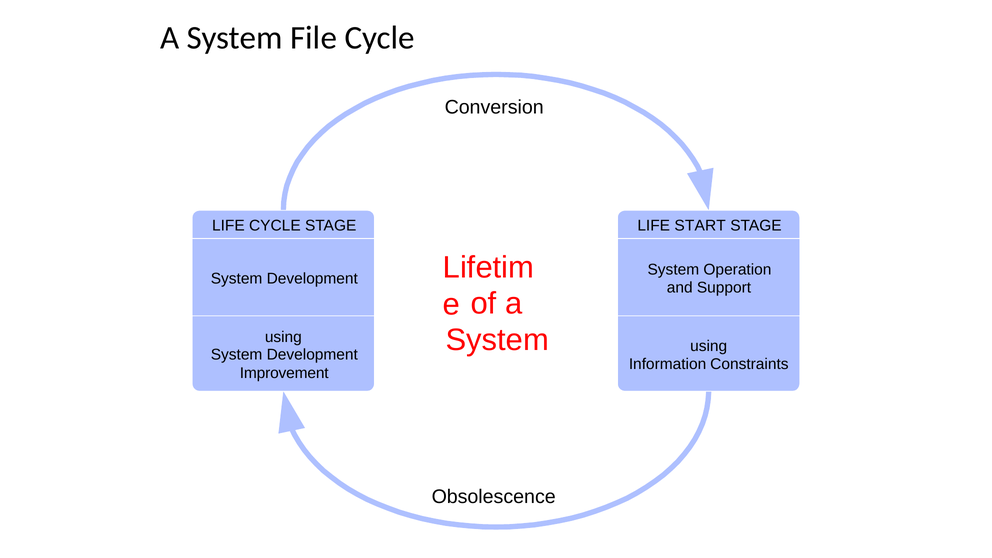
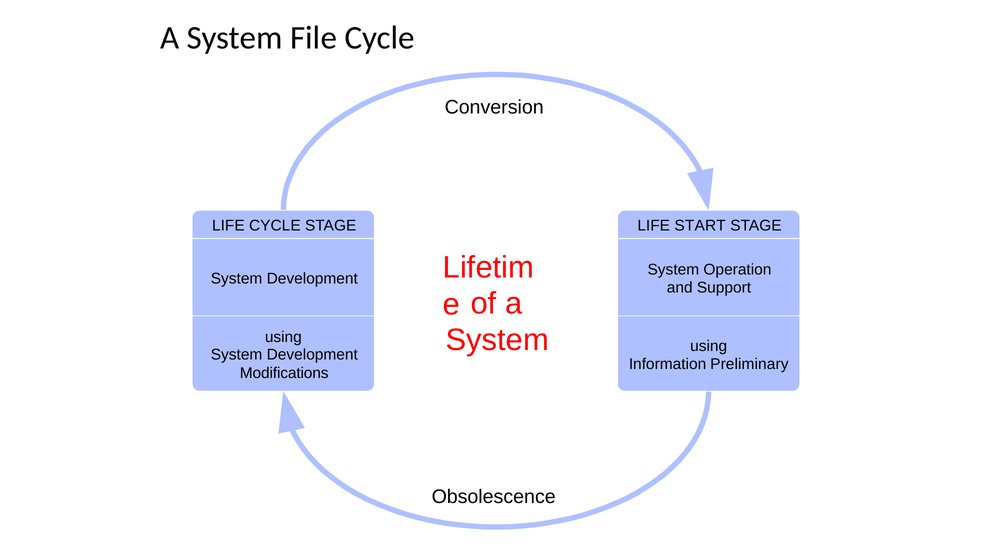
Constraints: Constraints -> Preliminary (749, 364)
Improvement: Improvement -> Modifications (284, 373)
